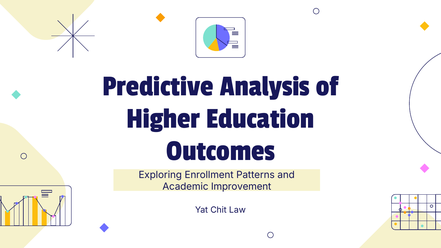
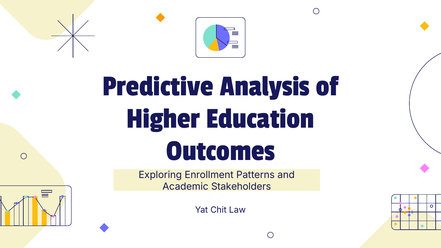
Improvement: Improvement -> Stakeholders (241, 187)
